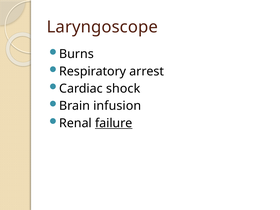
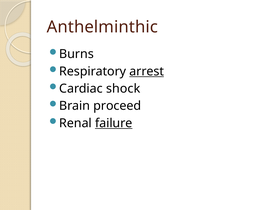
Laryngoscope: Laryngoscope -> Anthelminthic (102, 27)
arrest underline: none -> present (147, 71)
infusion: infusion -> proceed (117, 106)
